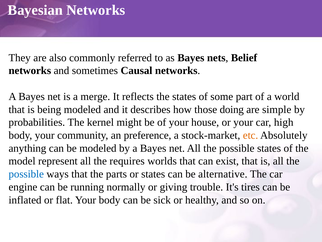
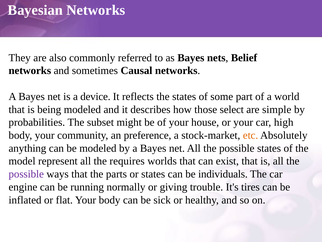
merge: merge -> device (95, 96)
doing: doing -> select (232, 109)
kernel: kernel -> subset (100, 122)
possible colour: blue -> purple (26, 174)
alternative: alternative -> individuals (223, 174)
